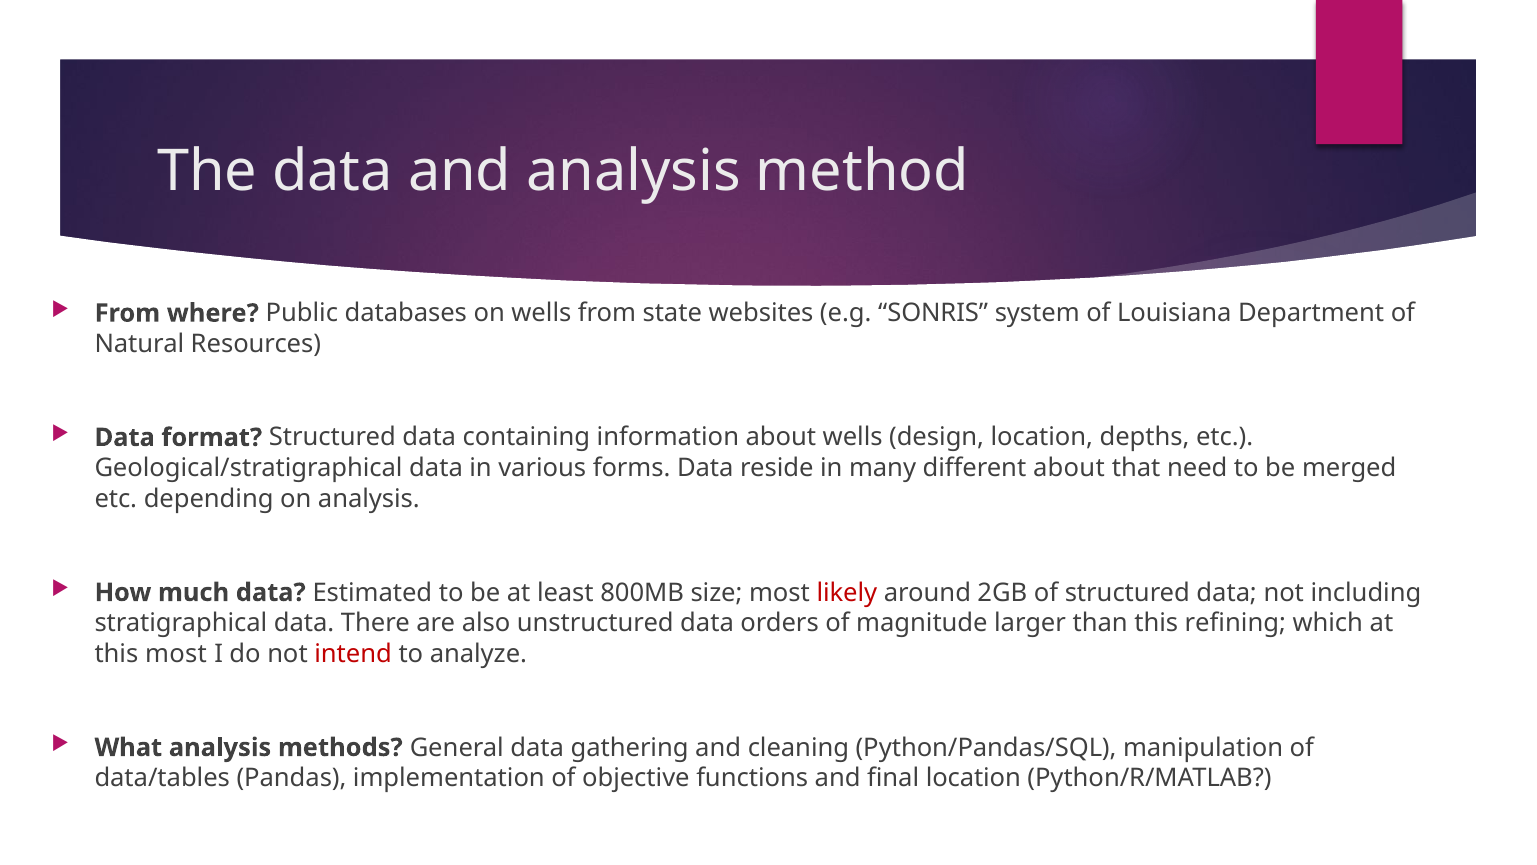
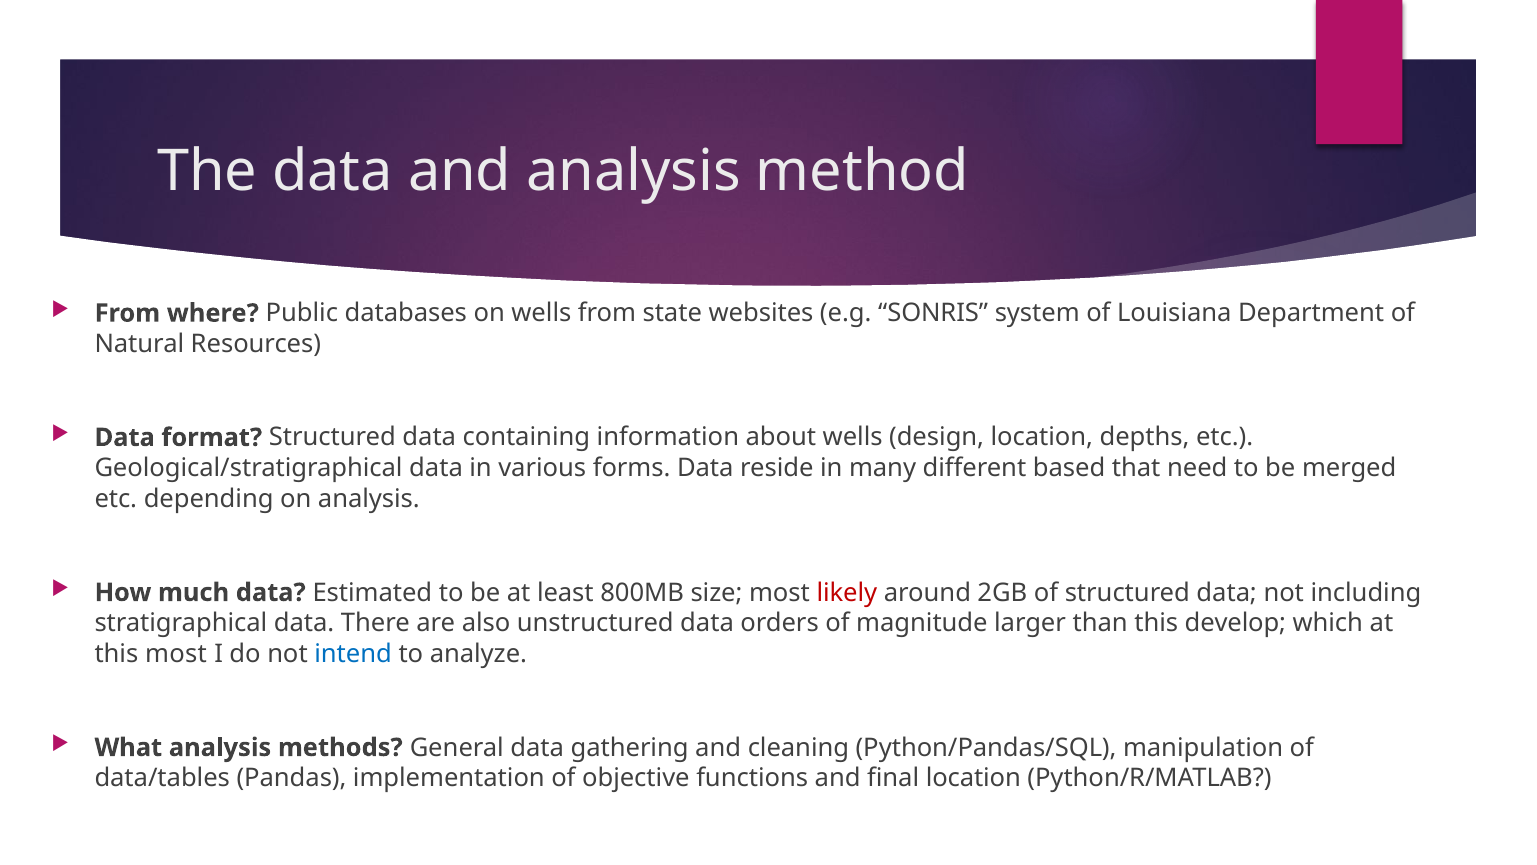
different about: about -> based (1069, 468)
refining: refining -> develop (1235, 623)
intend colour: red -> blue (353, 654)
